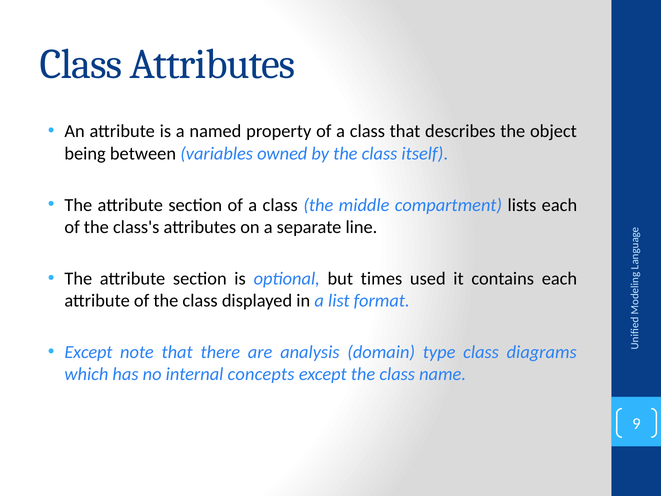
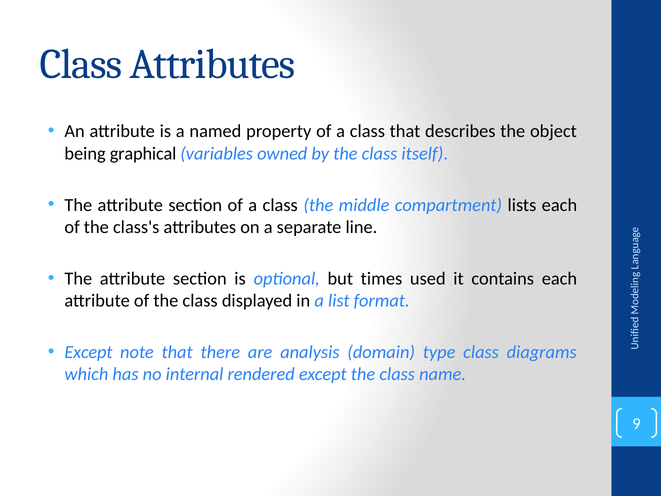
between: between -> graphical (143, 153)
concepts: concepts -> rendered (261, 374)
